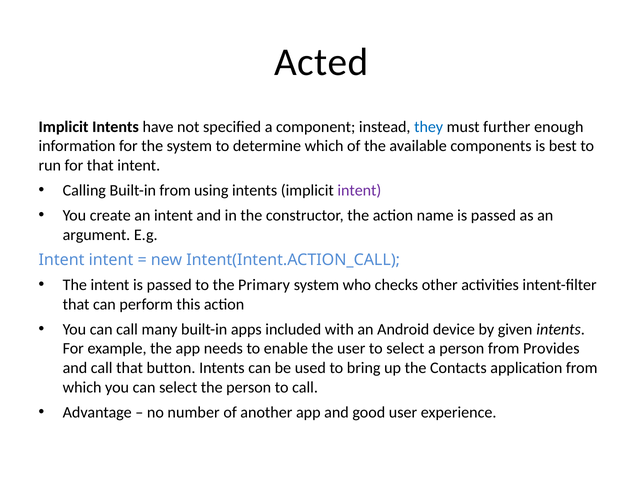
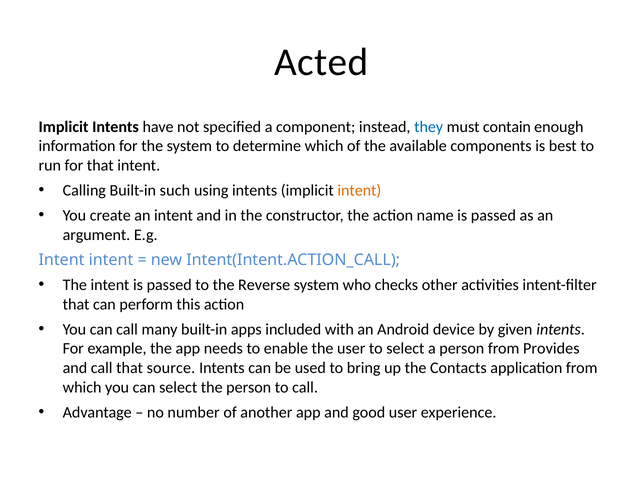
further: further -> contain (507, 127)
Built-in from: from -> such (175, 190)
intent colour: purple -> orange (359, 190)
Primary: Primary -> Reverse (264, 284)
button: button -> source (171, 367)
